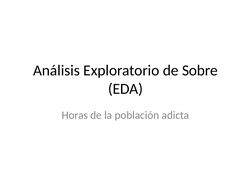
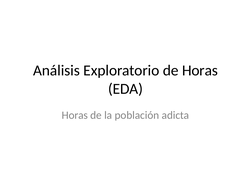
de Sobre: Sobre -> Horas (200, 71)
